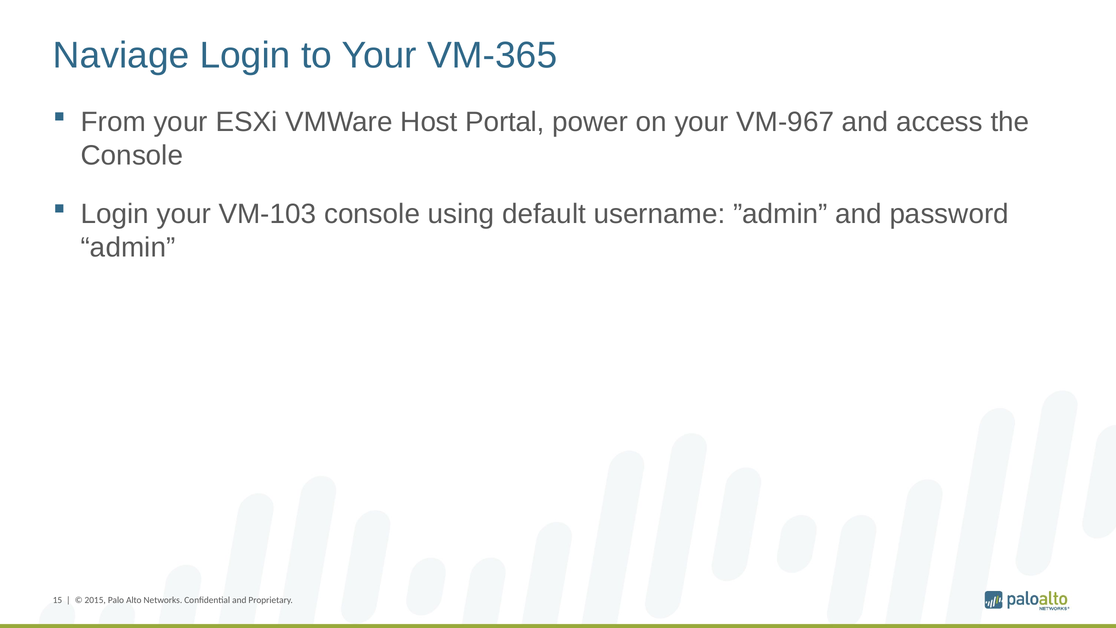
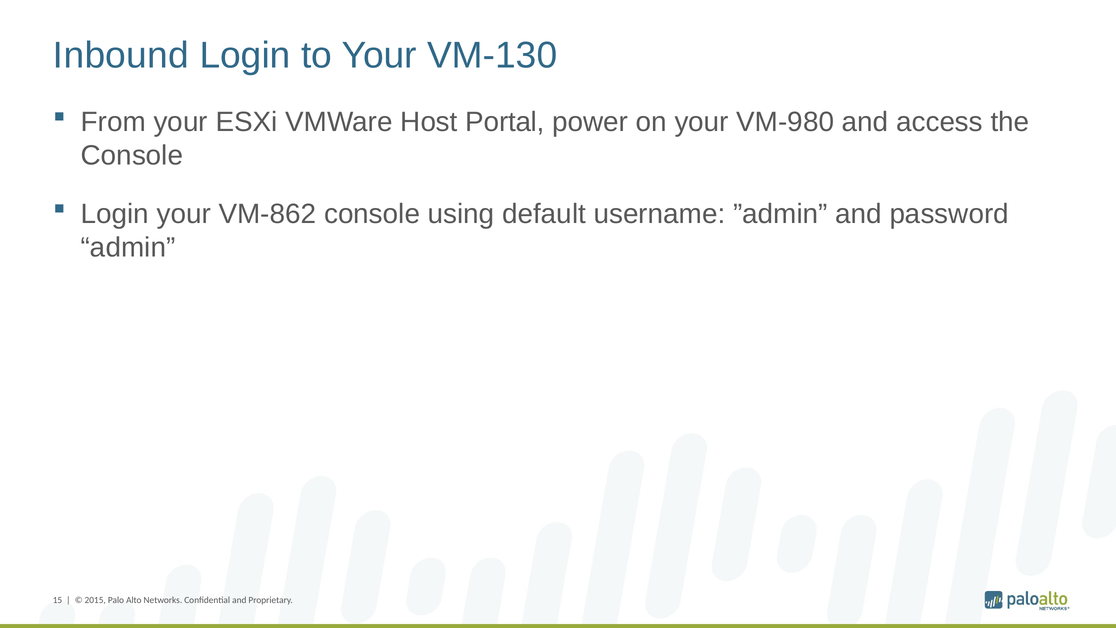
Naviage: Naviage -> Inbound (121, 56)
VM-365: VM-365 -> VM-130 (492, 56)
VM-967: VM-967 -> VM-980 (785, 122)
VM-103: VM-103 -> VM-862 (267, 214)
